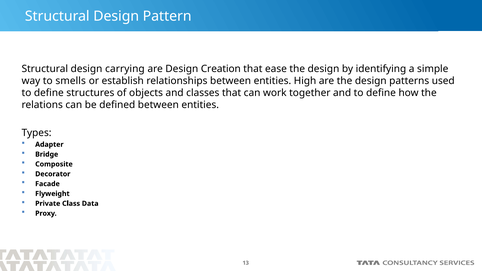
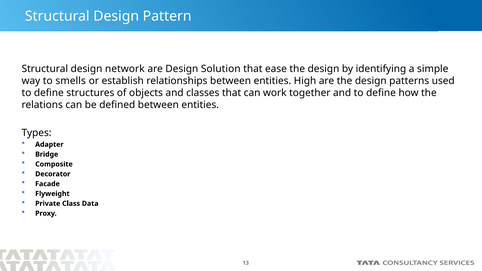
carrying: carrying -> network (125, 69)
Creation: Creation -> Solution (221, 69)
